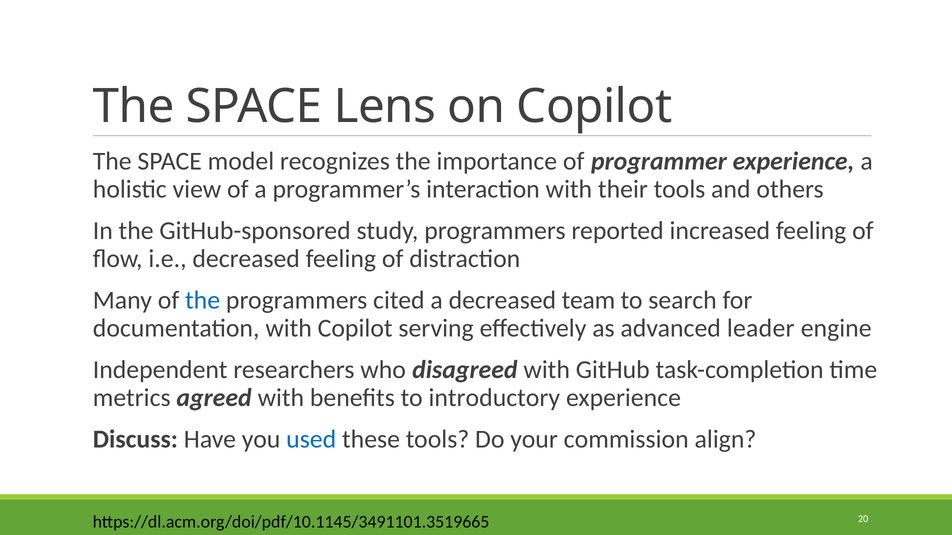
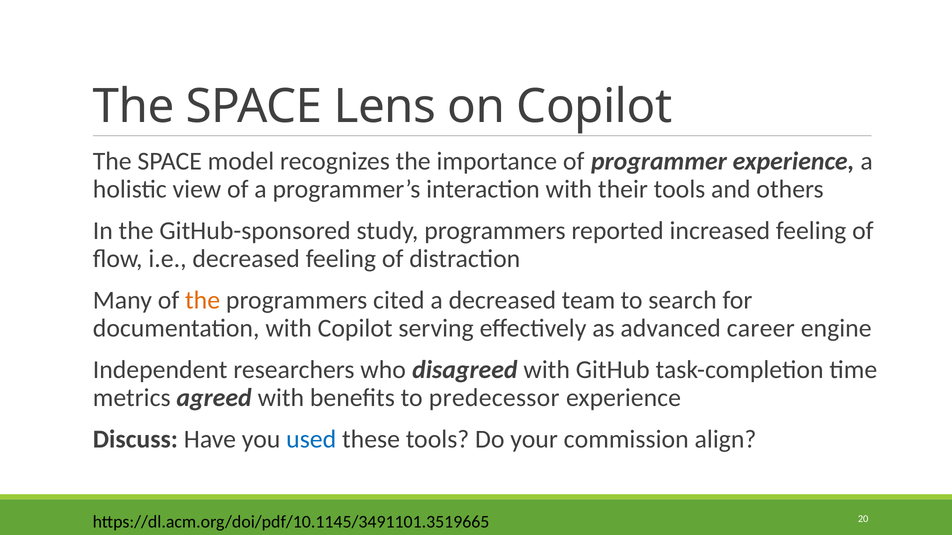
the colour: blue -> orange (203, 301)
leader: leader -> career (761, 328)
introductory: introductory -> predecessor (494, 398)
